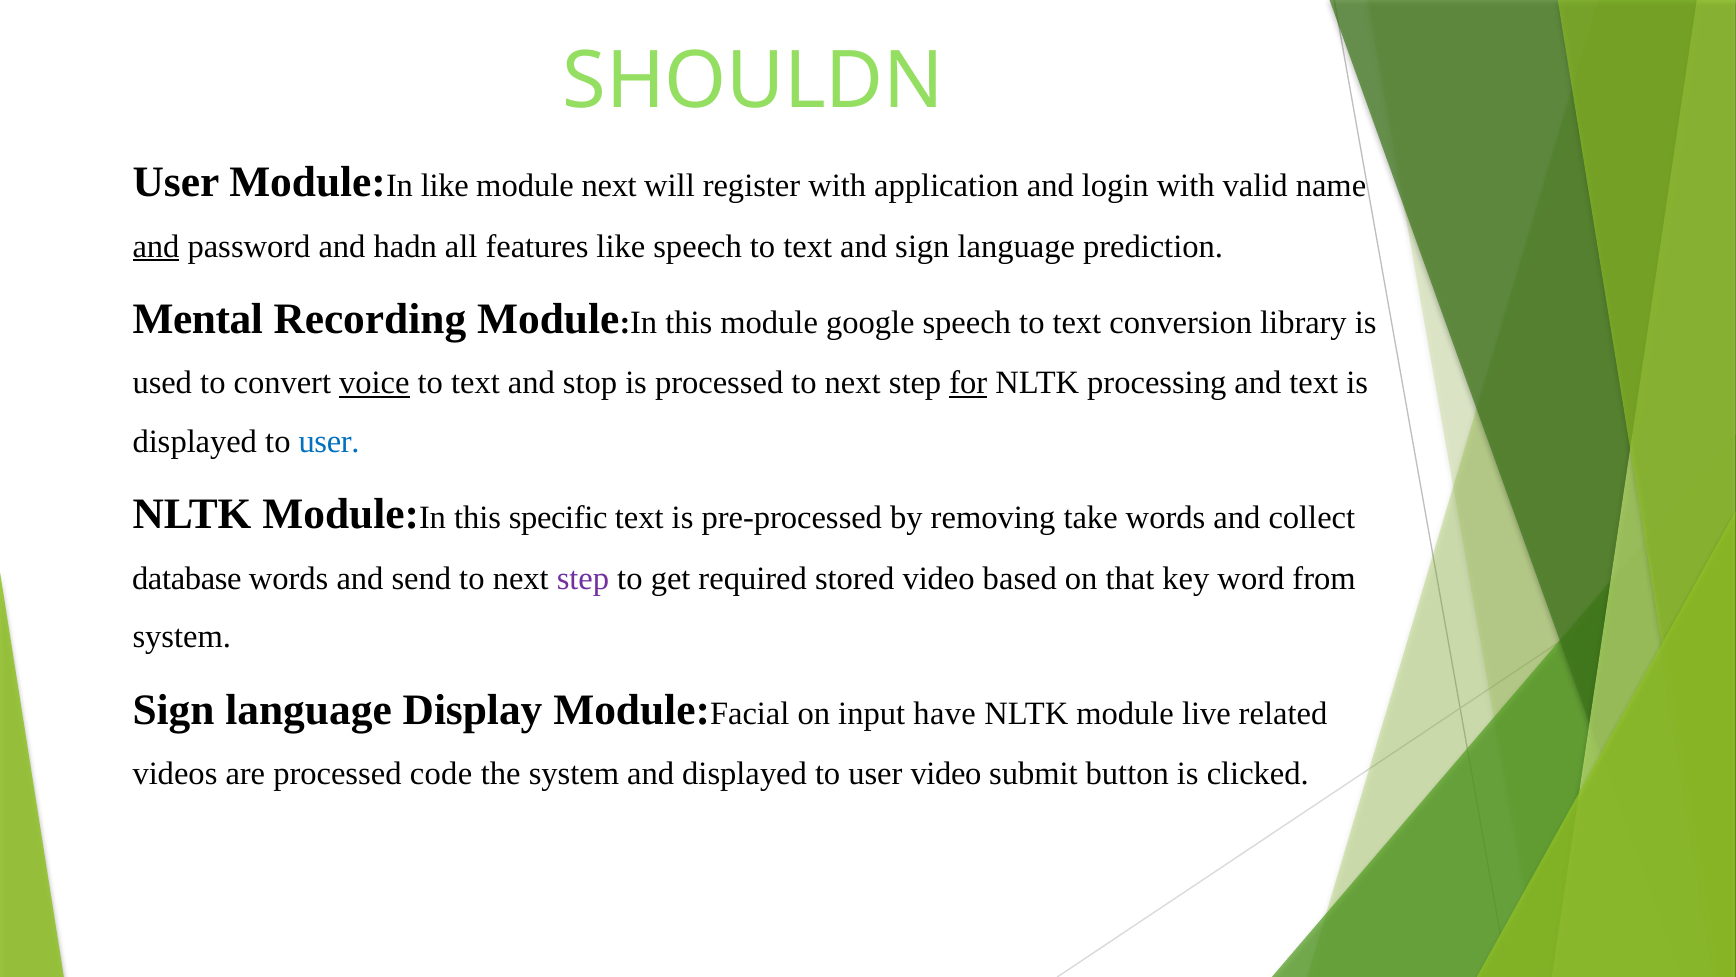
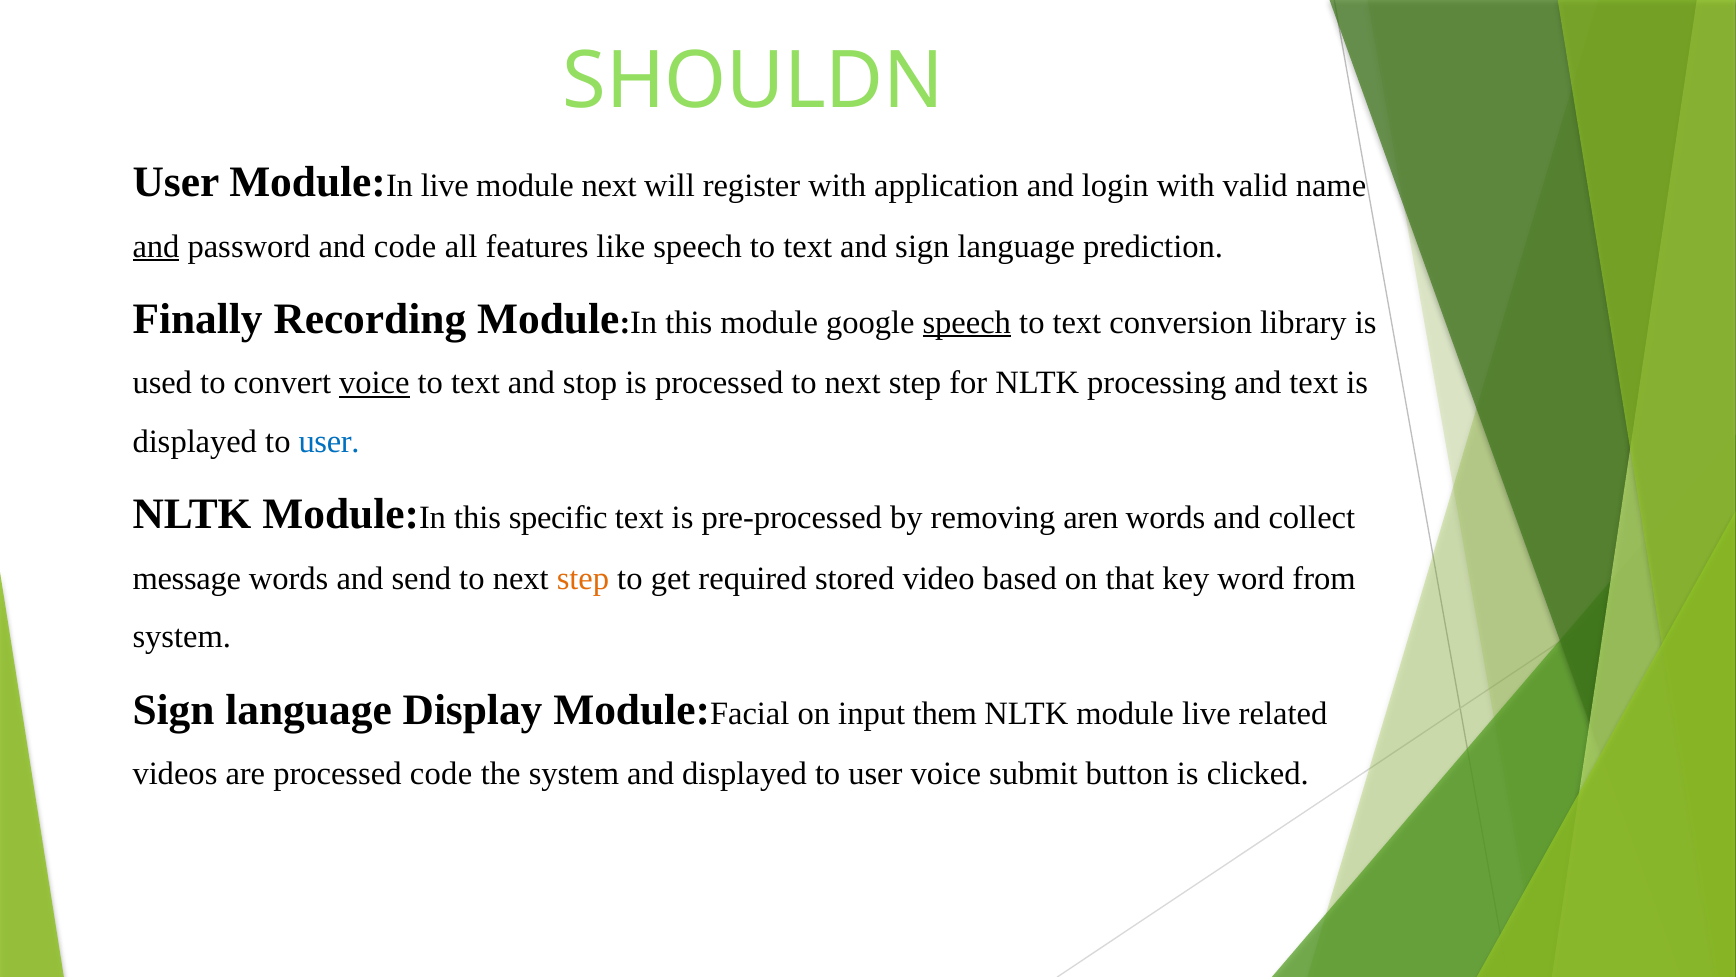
like: like -> live (445, 186)
and hadn: hadn -> code (405, 246)
Mental: Mental -> Finally (198, 319)
speech underline: none -> present (967, 322)
for underline: present -> none (968, 383)
take: take -> aren (1091, 518)
database: database -> message (187, 578)
step colour: purple -> orange (583, 578)
have: have -> them (945, 713)
user video: video -> voice (946, 774)
